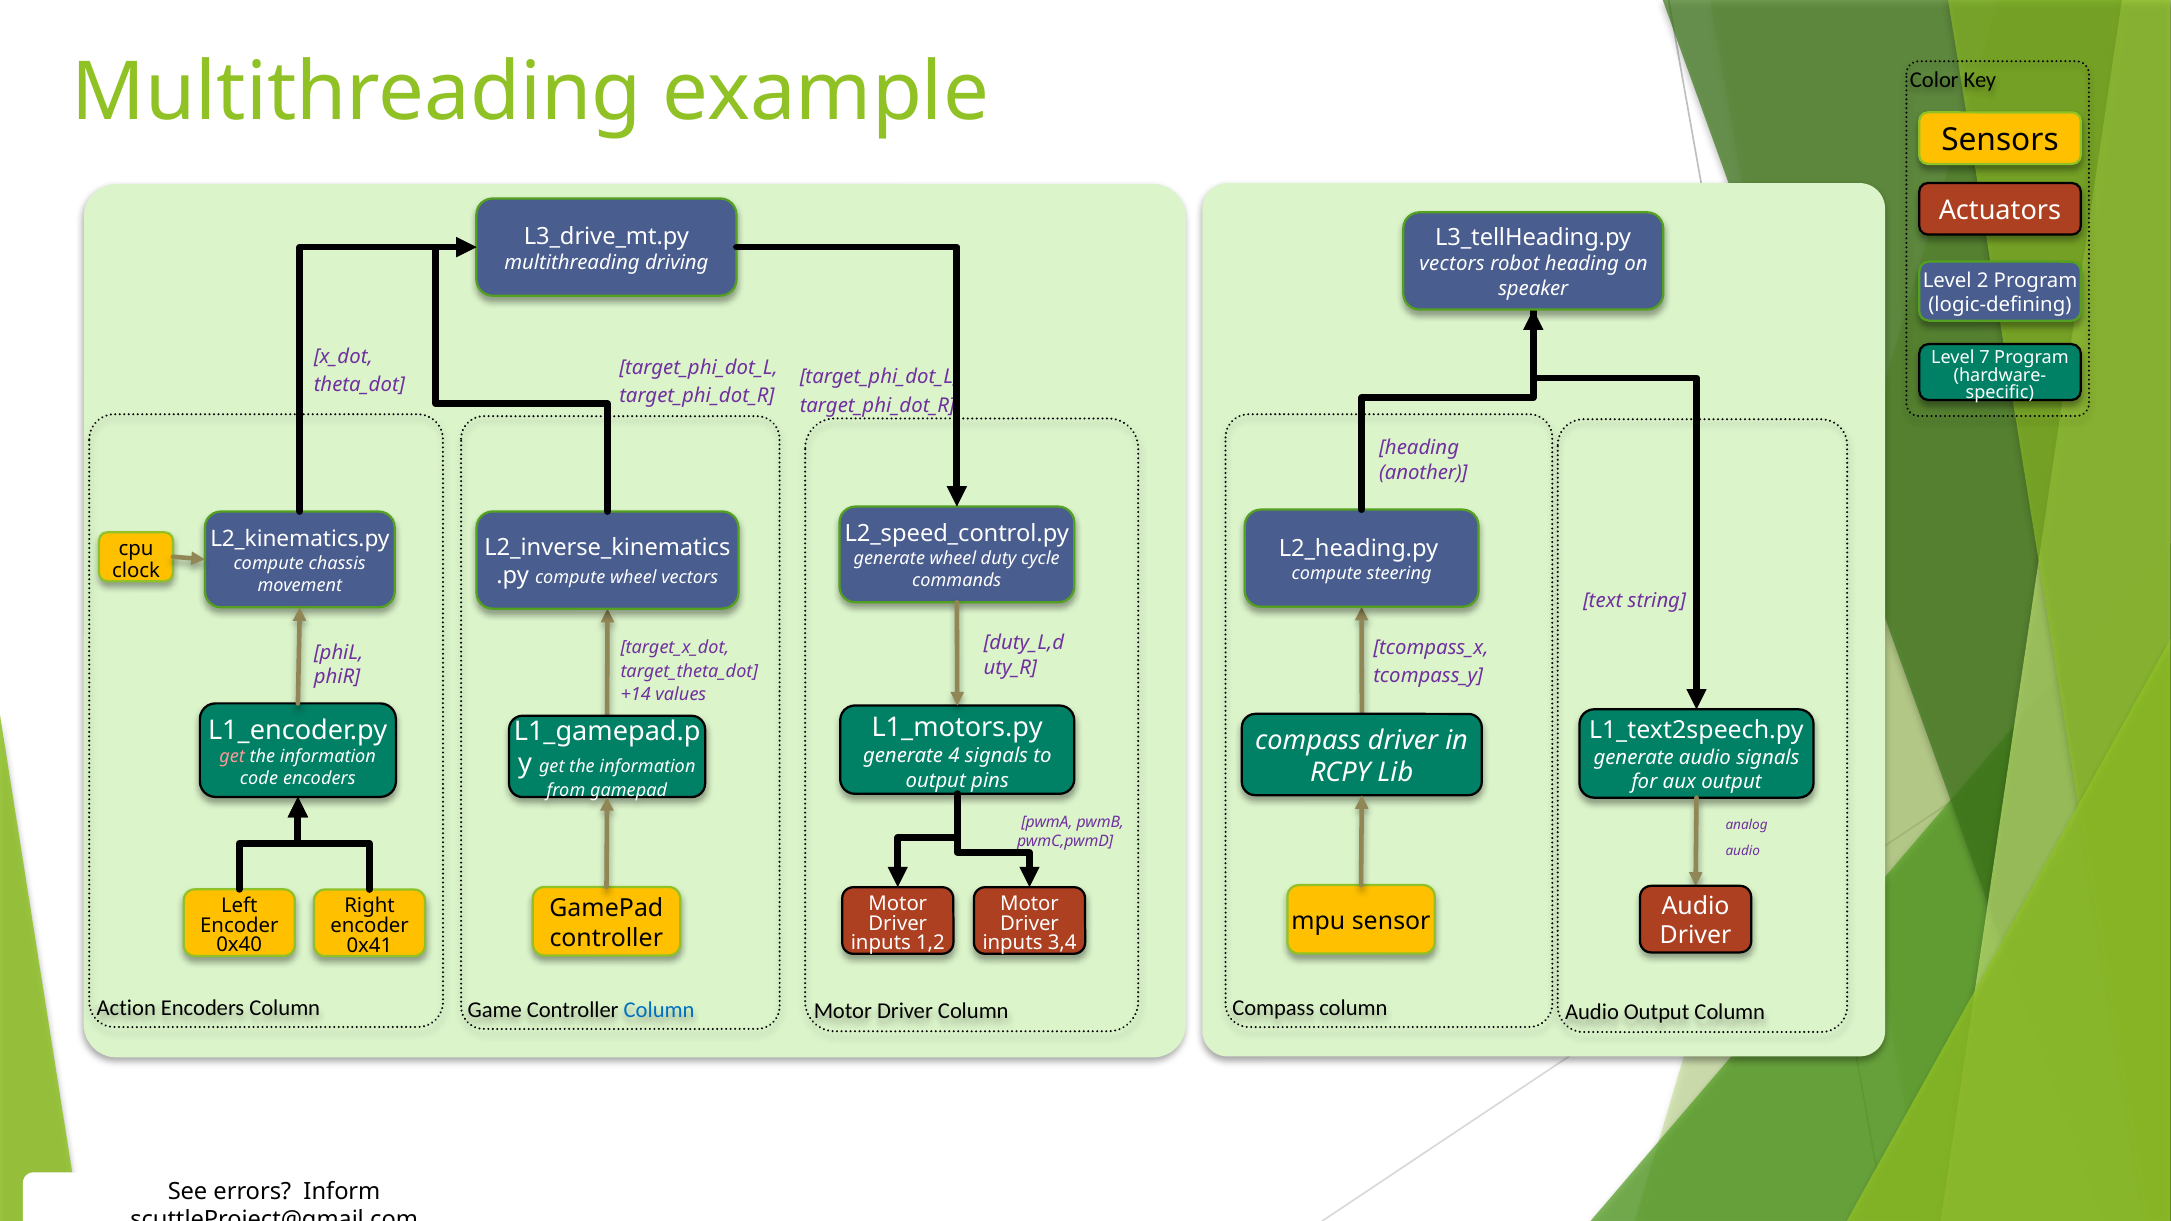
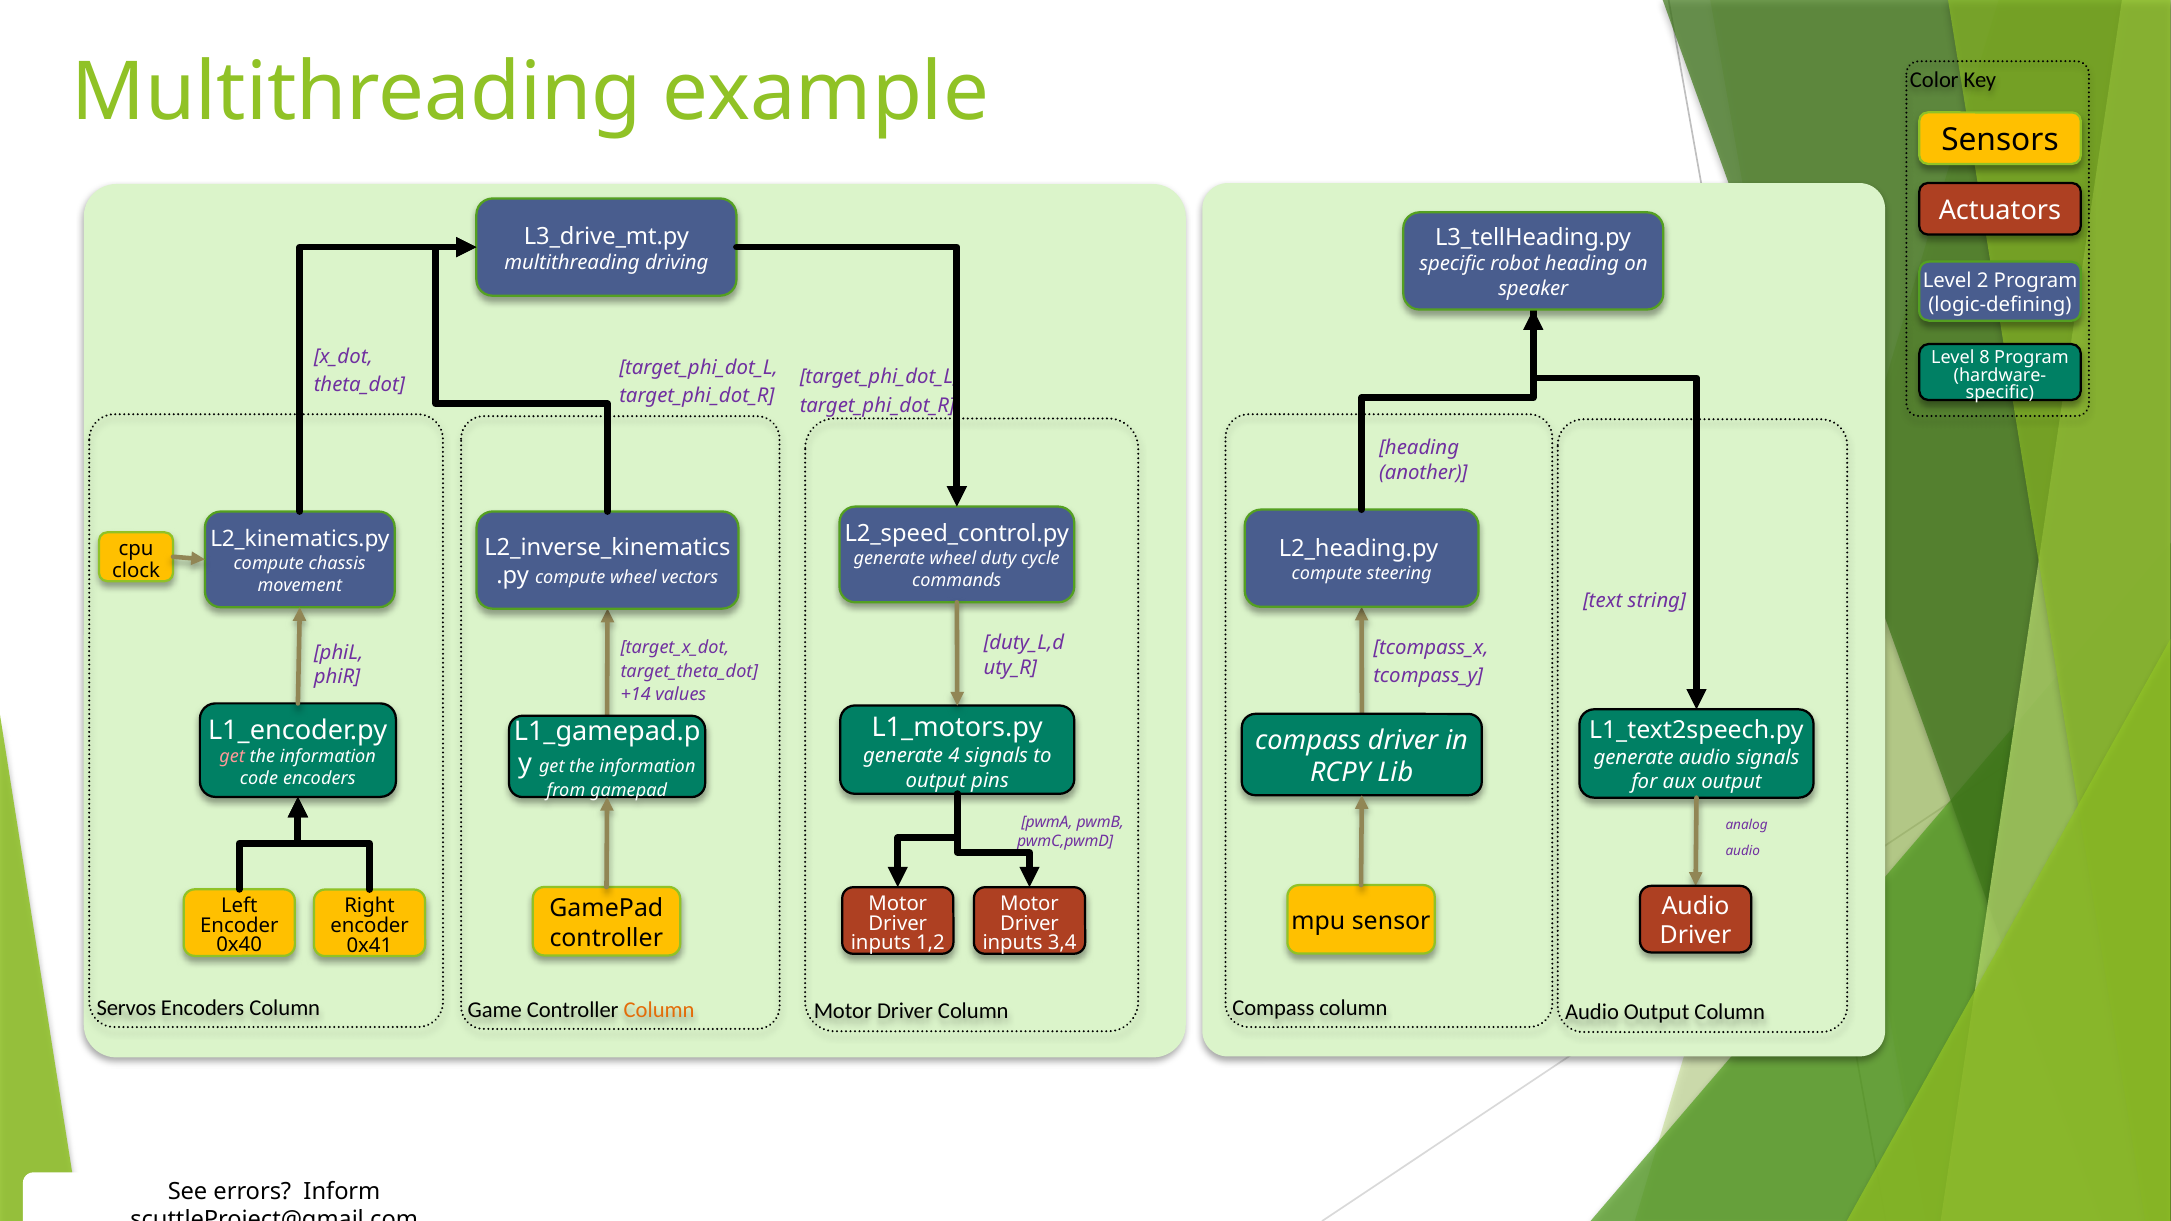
vectors: vectors -> specific (1452, 264)
7: 7 -> 8 (1984, 358)
Action: Action -> Servos (126, 1008)
Column colour: blue -> orange (659, 1010)
